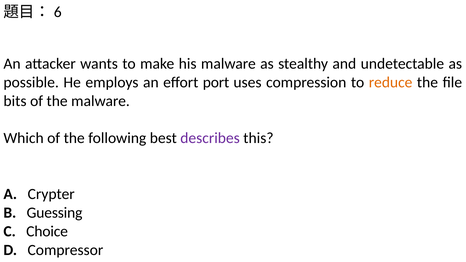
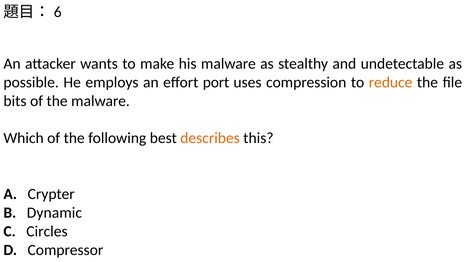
describes colour: purple -> orange (210, 138)
Guessing: Guessing -> Dynamic (54, 213)
Choice: Choice -> Circles (47, 231)
